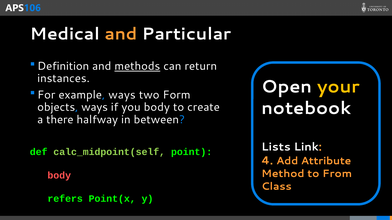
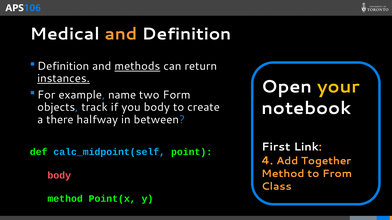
and Particular: Particular -> Definition (187, 34)
instances underline: none -> present (63, 79)
example ways: ways -> name (122, 95)
objects ways: ways -> track (95, 107)
Lists: Lists -> First (276, 147)
calc_midpoint(self colour: light green -> light blue (109, 152)
Attribute: Attribute -> Together (326, 161)
refers: refers -> method (65, 199)
